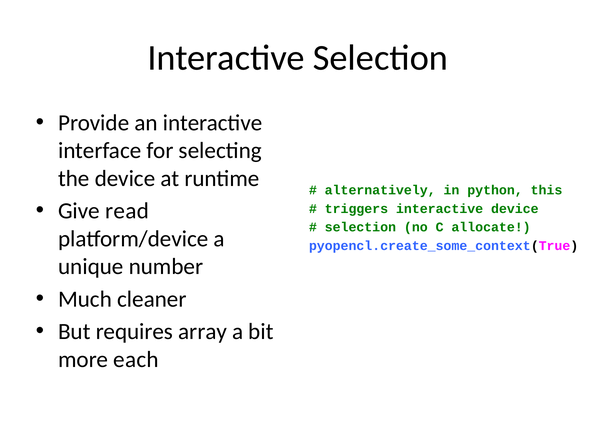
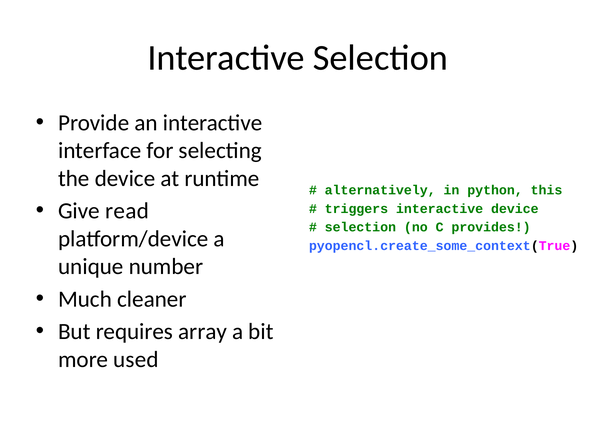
allocate: allocate -> provides (491, 227)
each: each -> used (136, 359)
